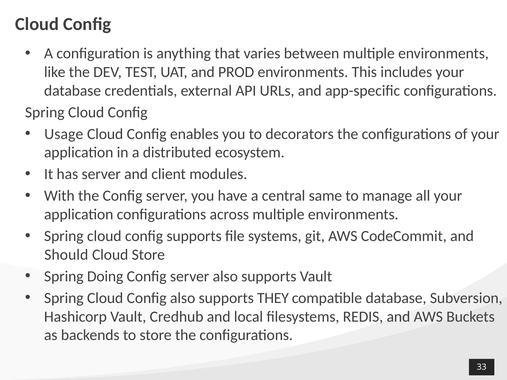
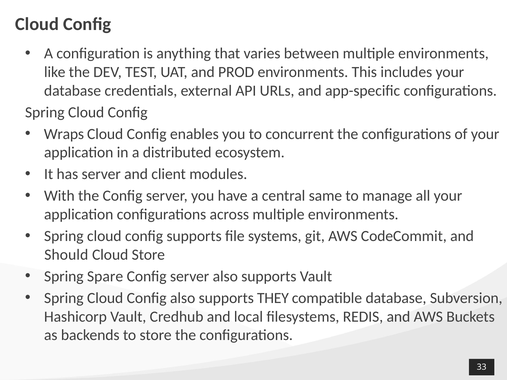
Usage: Usage -> Wraps (64, 134)
decorators: decorators -> concurrent (300, 134)
Doing: Doing -> Spare (105, 277)
